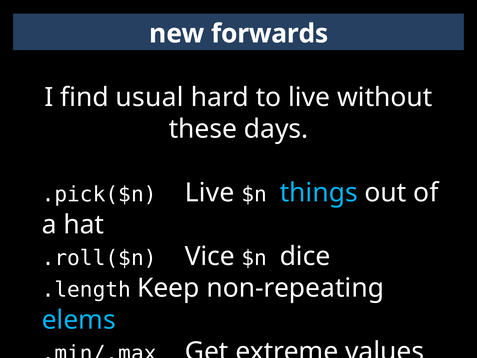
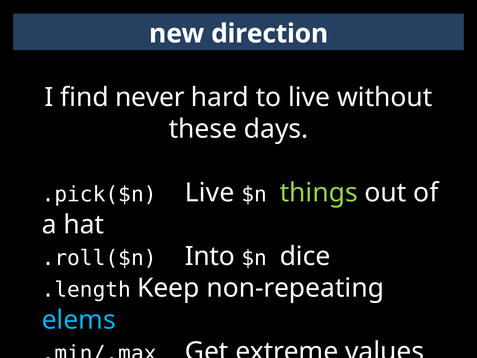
forwards: forwards -> direction (270, 34)
usual: usual -> never (150, 97)
things colour: light blue -> light green (319, 193)
.roll($n Vice: Vice -> Into (210, 256)
